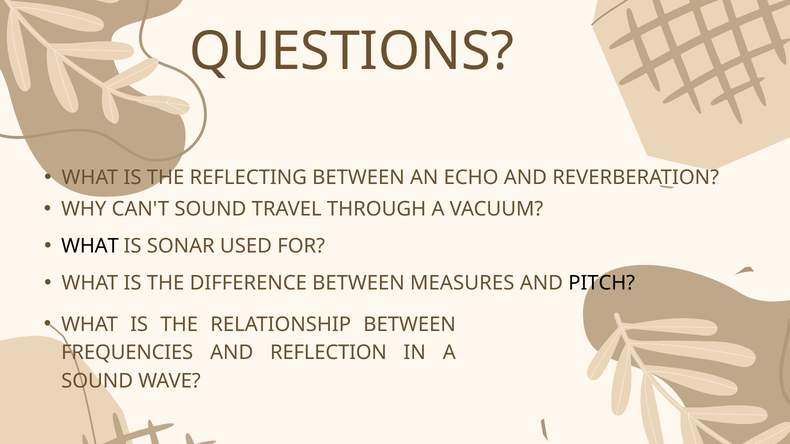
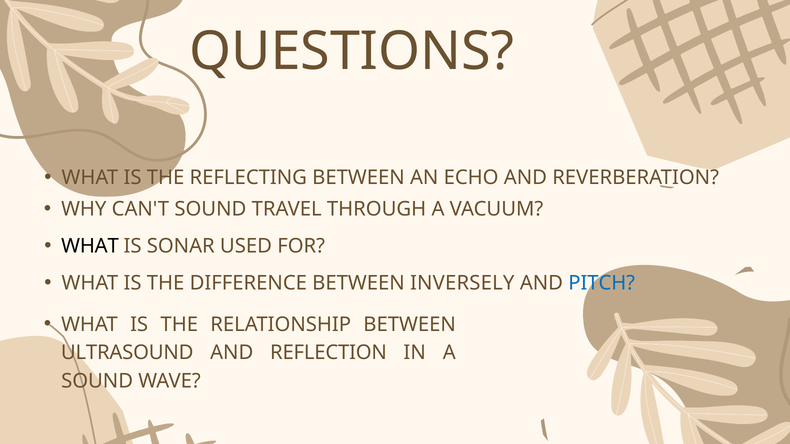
MEASURES: MEASURES -> INVERSELY (462, 283)
PITCH colour: black -> blue (602, 283)
FREQUENCIES: FREQUENCIES -> ULTRASOUND (127, 353)
